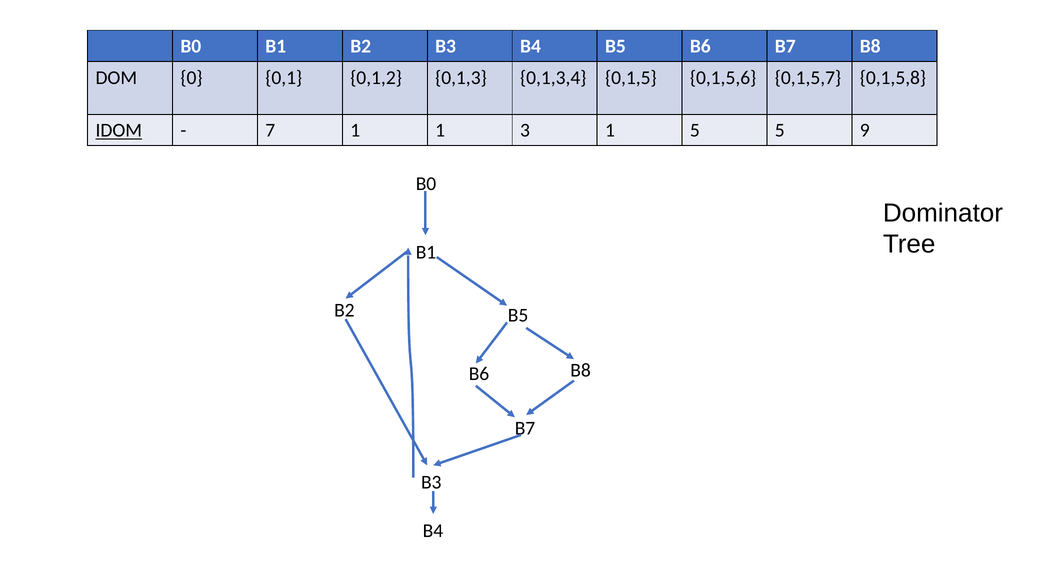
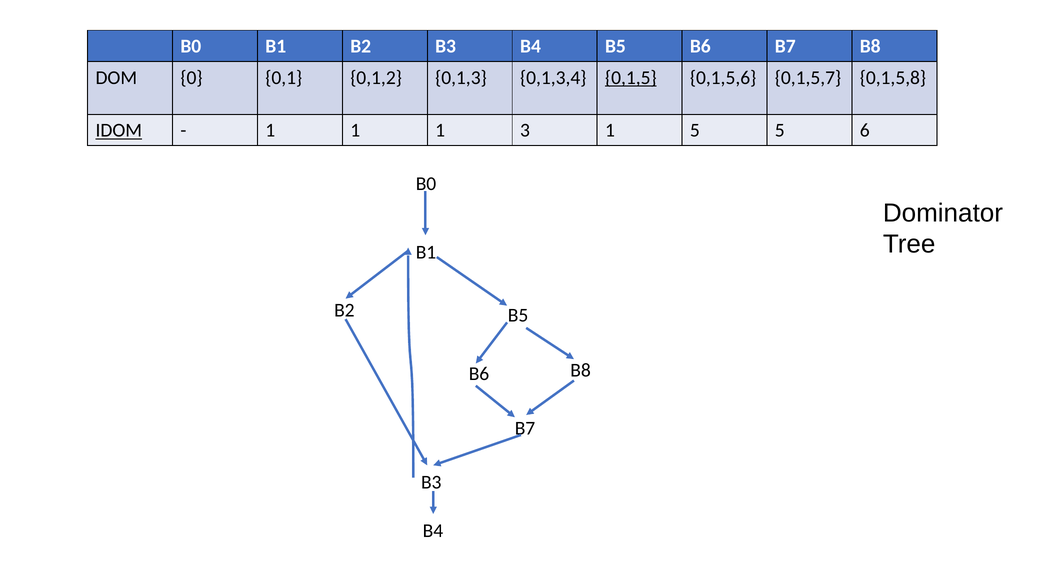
0,1,5 underline: none -> present (631, 78)
7: 7 -> 1 (270, 130)
9: 9 -> 6 (865, 130)
